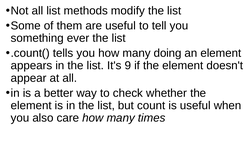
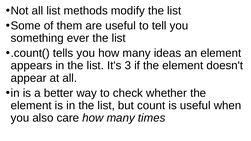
doing: doing -> ideas (168, 53)
9: 9 -> 3 (128, 66)
